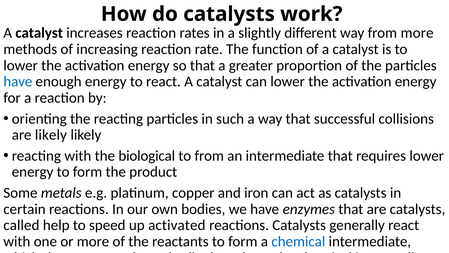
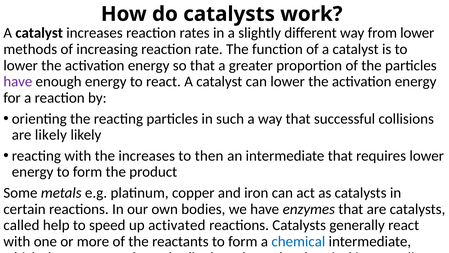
from more: more -> lower (417, 33)
have colour: blue -> purple (18, 81)
the biological: biological -> increases (147, 156)
to from: from -> then (209, 156)
